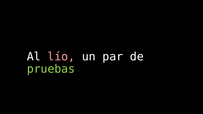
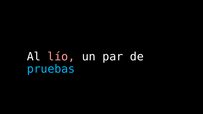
pruebas colour: light green -> light blue (51, 69)
